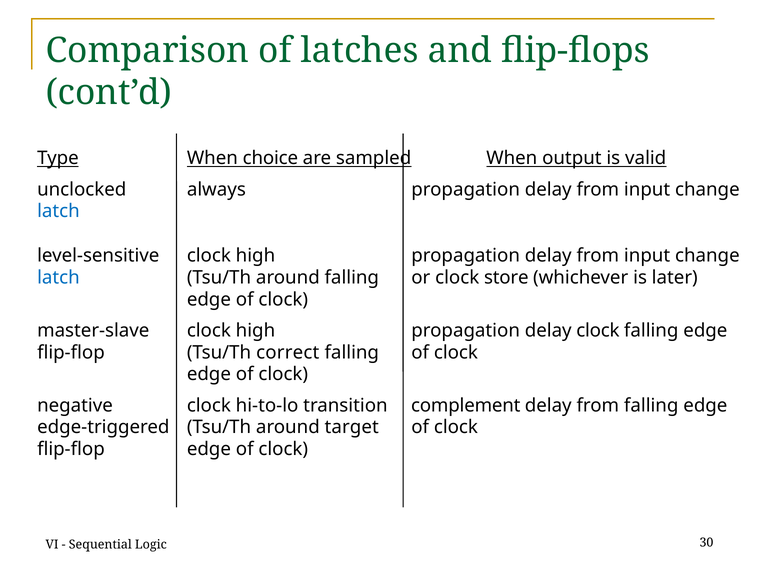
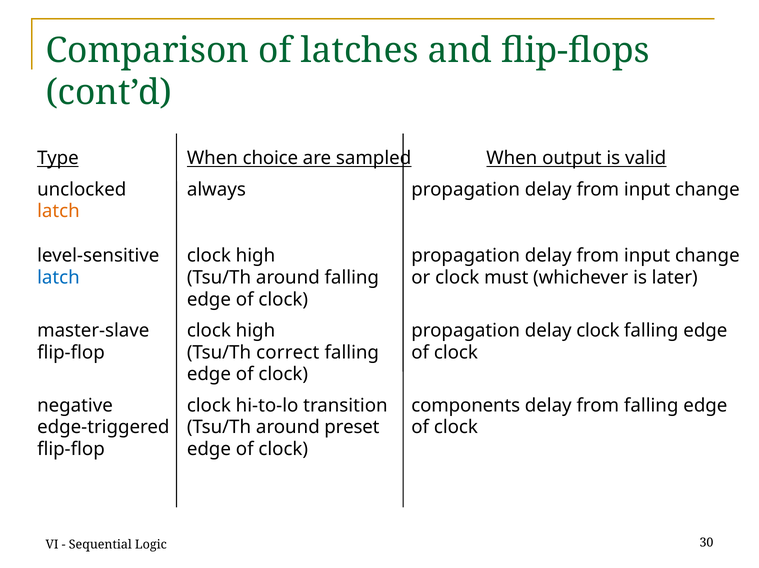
latch colour: blue -> orange (58, 211)
store: store -> must (506, 278)
complement: complement -> components (466, 406)
target: target -> preset (352, 428)
